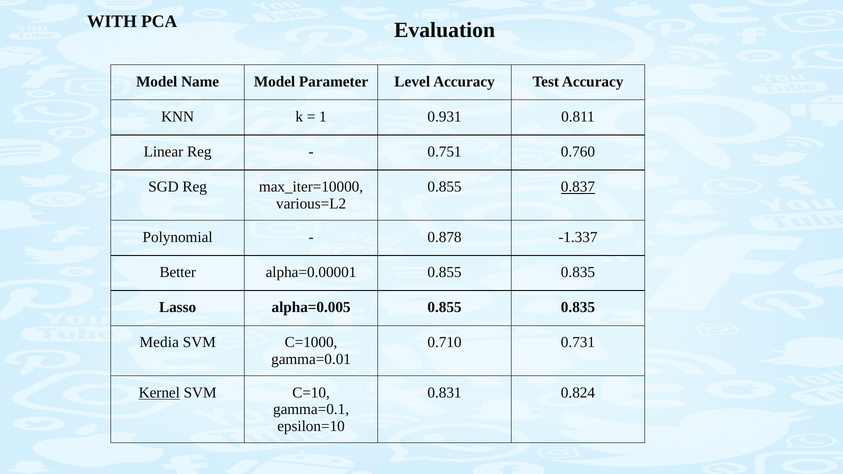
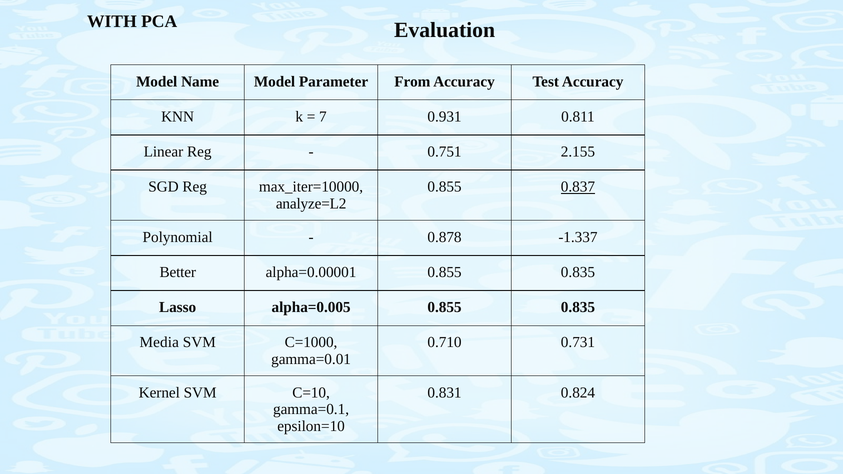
Level: Level -> From (412, 82)
1: 1 -> 7 (323, 117)
0.760: 0.760 -> 2.155 (578, 152)
various=L2: various=L2 -> analyze=L2 (311, 204)
Kernel underline: present -> none (159, 393)
